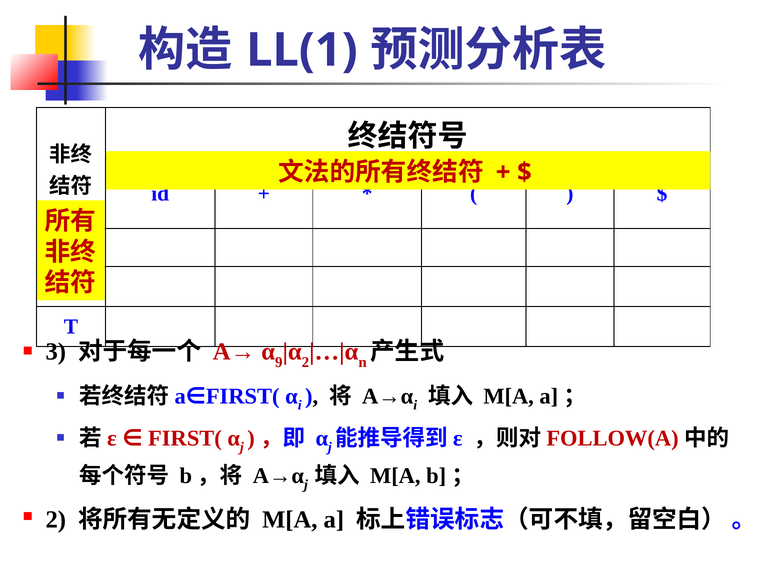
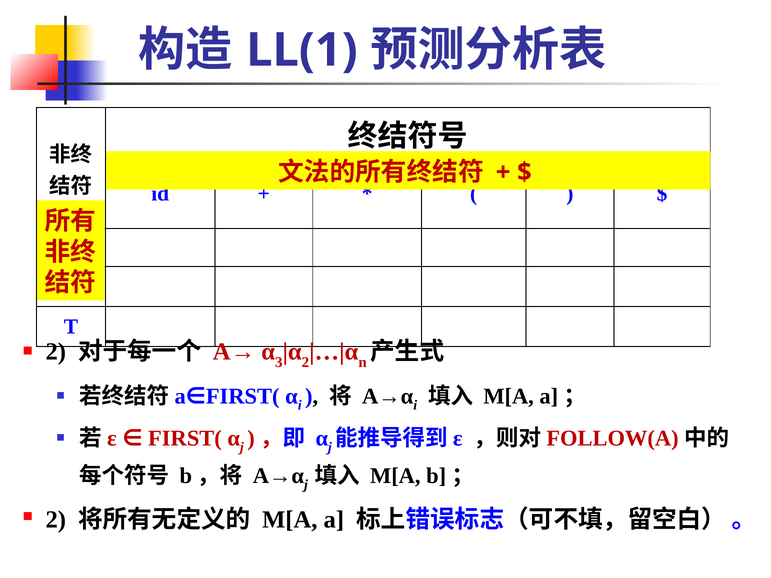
3: 3 -> 2 (56, 352)
9: 9 -> 3 (279, 362)
